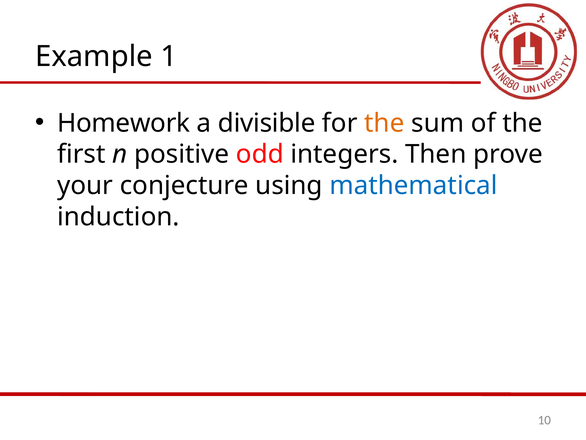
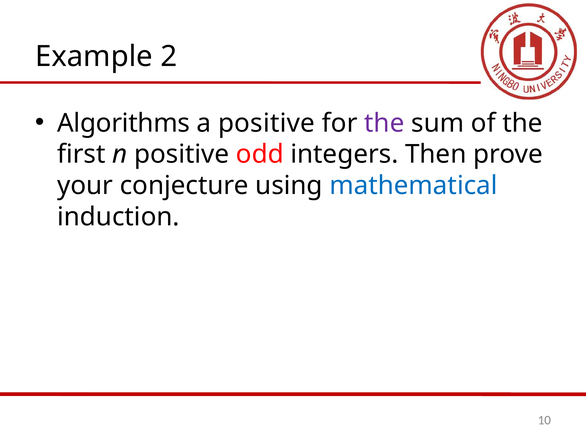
1: 1 -> 2 (169, 56)
Homework: Homework -> Algorithms (124, 123)
a divisible: divisible -> positive (266, 123)
the colour: orange -> purple (384, 123)
